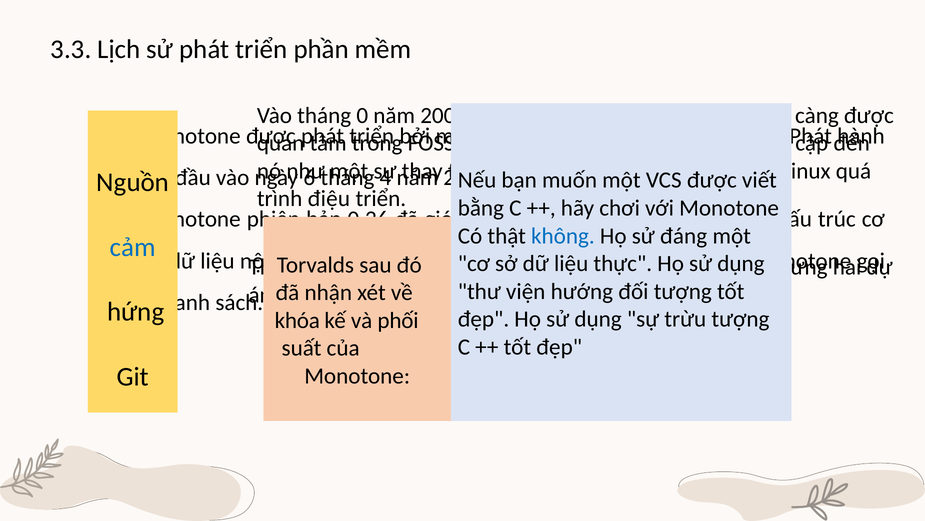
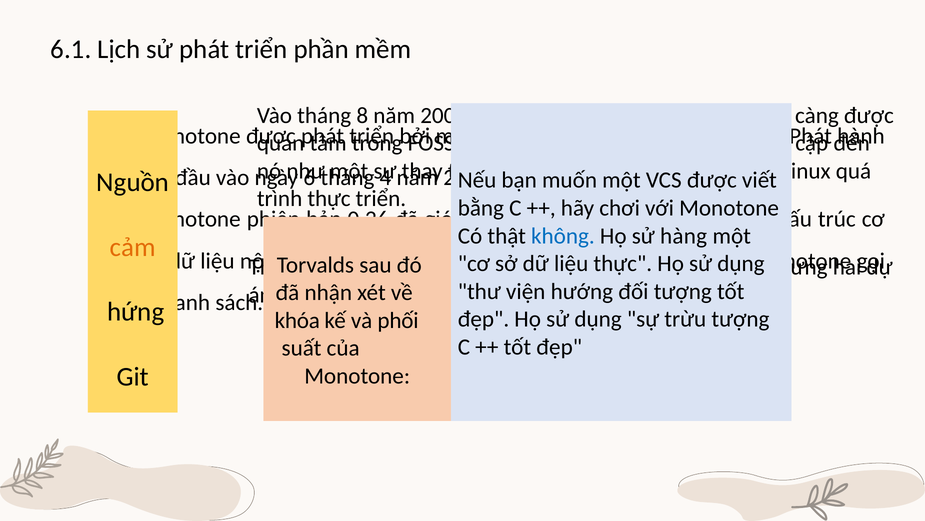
3.3: 3.3 -> 6.1 (71, 49)
0: 0 -> 8 (362, 115)
trình điệu: điệu -> thực (329, 199)
đáng: đáng -> hàng (684, 236)
cảm colour: blue -> orange (133, 247)
